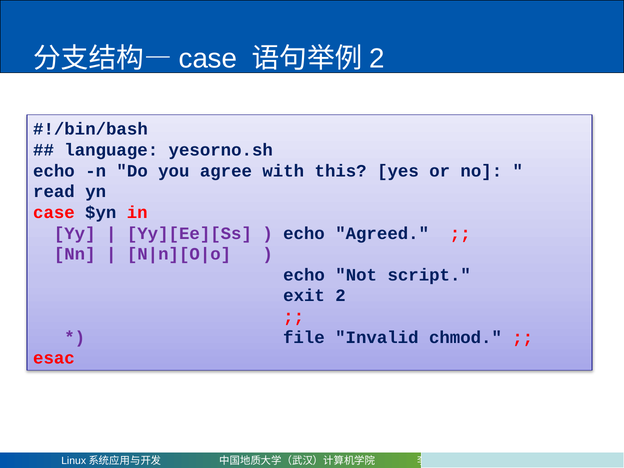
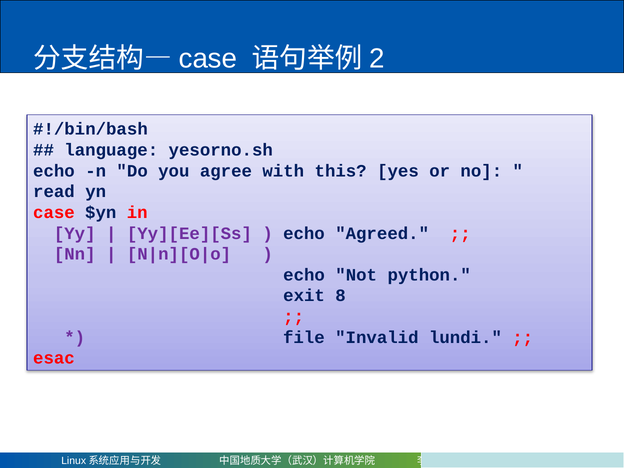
script: script -> python (429, 275)
exit 2: 2 -> 8 (341, 296)
chmod: chmod -> lundi (465, 337)
